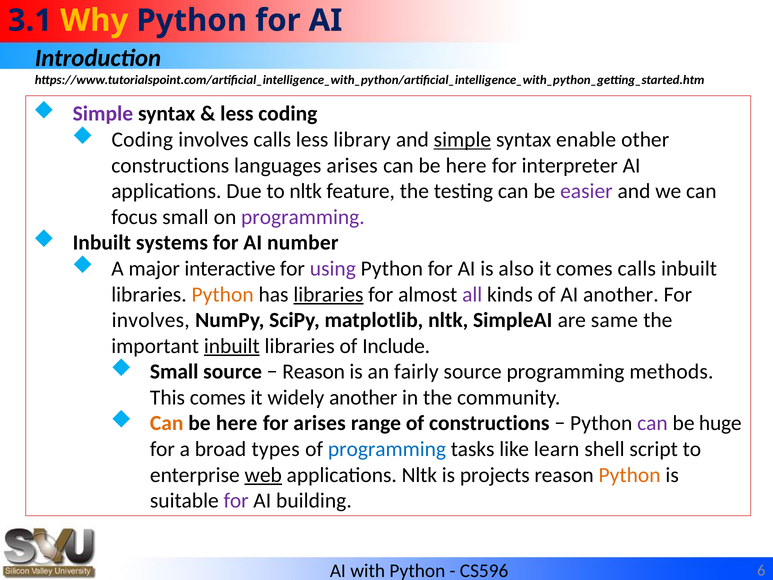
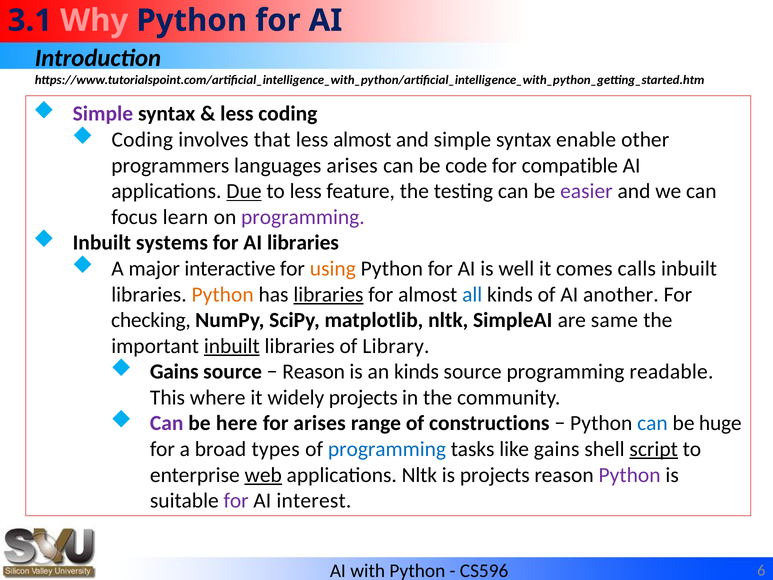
Why colour: yellow -> pink (94, 20)
involves calls: calls -> that (272, 140)
less library: library -> almost (362, 140)
simple underline: present -> none (462, 140)
constructions: constructions -> programmers (170, 165)
here: here -> code (466, 165)
interpreter: interpreter -> compatible (570, 165)
Due underline: none -> present (244, 191)
to nltk: nltk -> less (306, 191)
focus small: small -> learn (185, 217)
AI number: number -> libraries (303, 243)
using colour: purple -> orange (333, 269)
also: also -> well (516, 269)
all colour: purple -> blue (472, 294)
involves: involves -> checking (151, 320)
Include: Include -> Library (396, 346)
Small: Small -> Gains (174, 372)
an fairly: fairly -> kinds (417, 372)
methods: methods -> readable (671, 372)
This comes: comes -> where (218, 397)
widely another: another -> projects (363, 397)
Can colour: orange -> purple (167, 423)
can colour: purple -> blue (652, 423)
like learn: learn -> gains (557, 449)
script underline: none -> present (654, 449)
Python colour: orange -> purple (630, 475)
building: building -> interest (314, 501)
